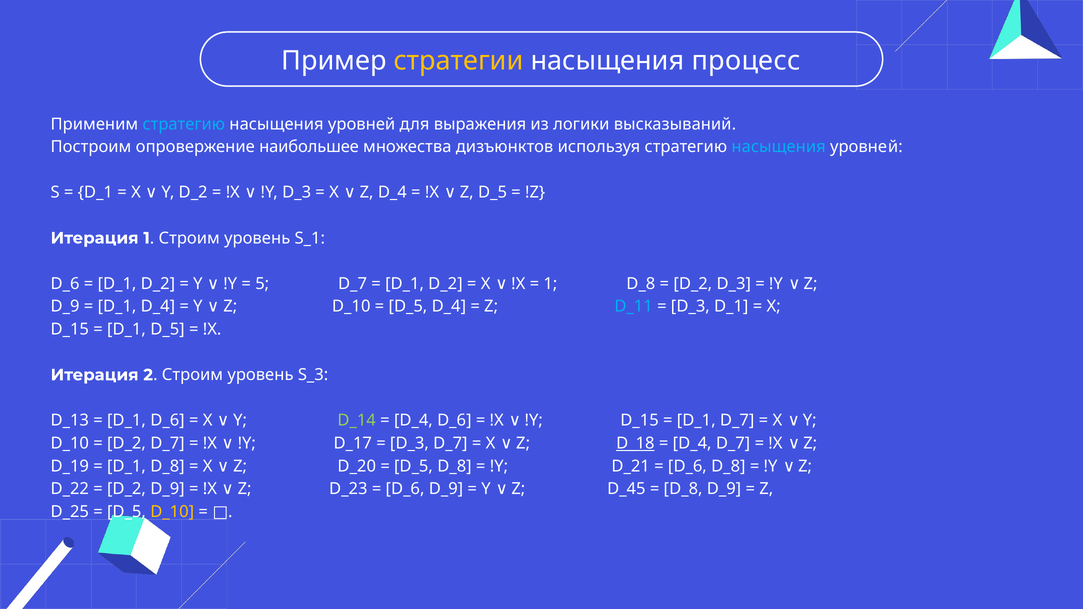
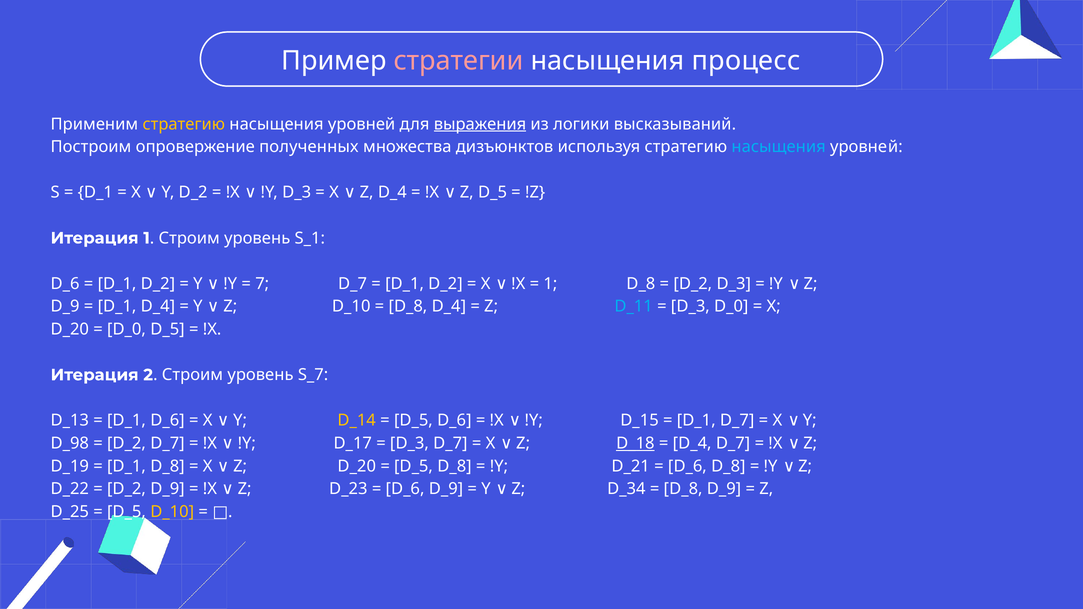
стратегии colour: yellow -> pink (459, 61)
стратегию colour: light blue -> yellow (184, 124)
выражения underline: none -> present (480, 124)
наибольшее: наибольшее -> полученных (309, 147)
5: 5 -> 7 (262, 284)
D_5: D_5 -> D_8 (408, 307)
D_3 D_1: D_1 -> D_0 (731, 307)
D_15: D_15 -> D_20 (70, 329)
D_1: D_1 -> D_0 (126, 329)
S_3: S_3 -> S_7 (313, 375)
D_14 colour: light green -> yellow (357, 421)
D_4: D_4 -> D_5 (413, 421)
D_10: D_10 -> D_98 (70, 443)
D_45: D_45 -> D_34 (626, 489)
